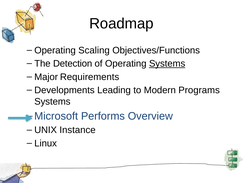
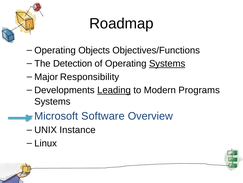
Scaling: Scaling -> Objects (94, 50)
Requirements: Requirements -> Responsibility (90, 77)
Leading underline: none -> present (114, 90)
Performs: Performs -> Software (103, 116)
